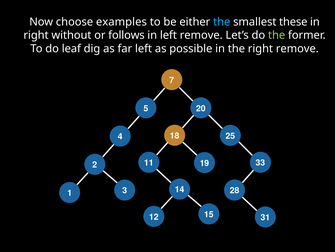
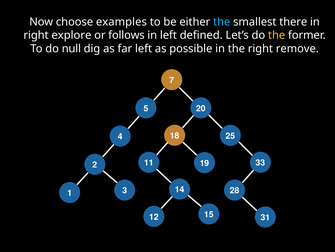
these: these -> there (293, 22)
without: without -> explore (71, 35)
left remove: remove -> defined (201, 35)
the colour: light green -> yellow (277, 35)
leaf: leaf -> null (71, 48)
